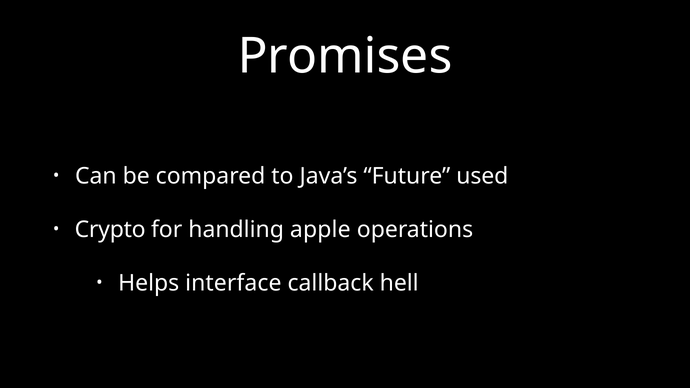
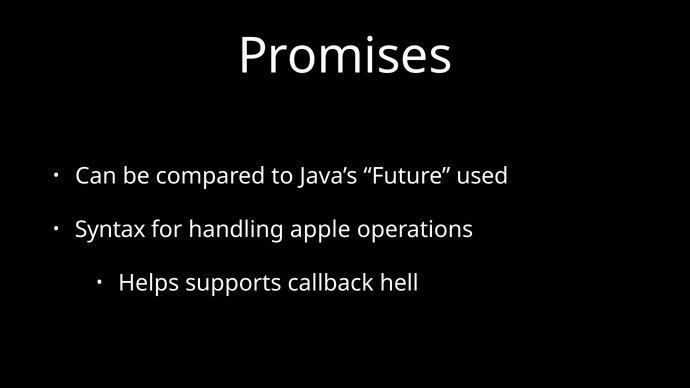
Crypto: Crypto -> Syntax (110, 230)
interface: interface -> supports (233, 283)
